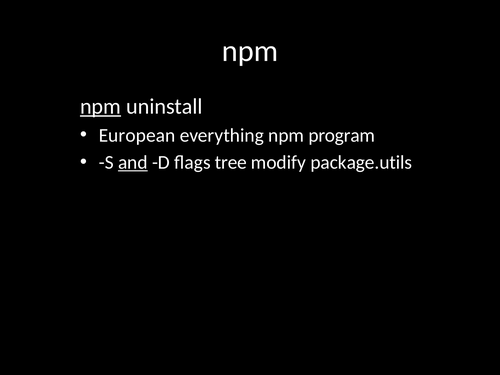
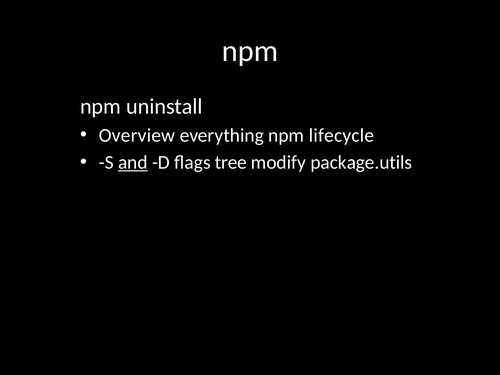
npm underline: present -> none (101, 107)
European: European -> Overview (137, 135)
program: program -> lifecycle (342, 135)
